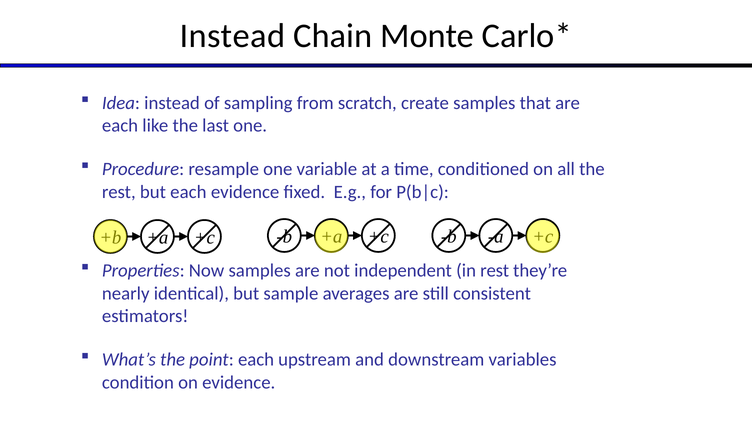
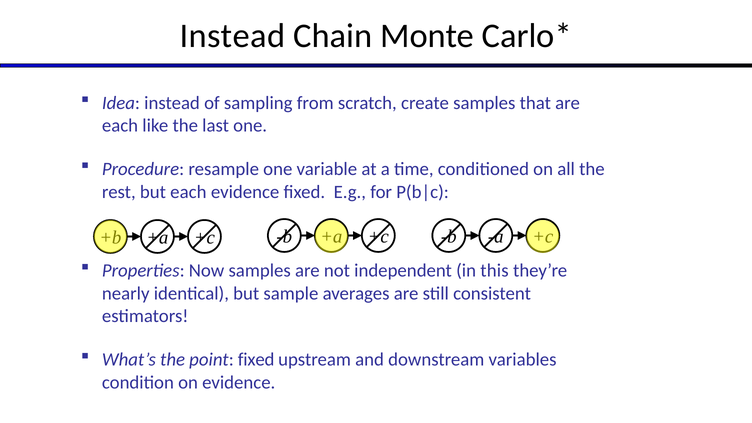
in rest: rest -> this (494, 271)
point each: each -> fixed (256, 360)
